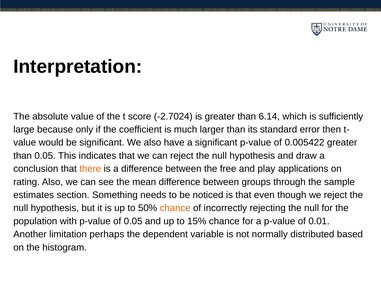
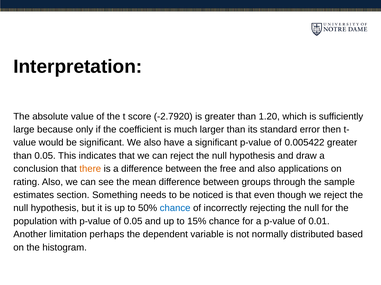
-2.7024: -2.7024 -> -2.7920 (173, 117)
6.14: 6.14 -> 1.20 (269, 117)
and play: play -> also (266, 169)
chance colour: orange -> blue (175, 209)
